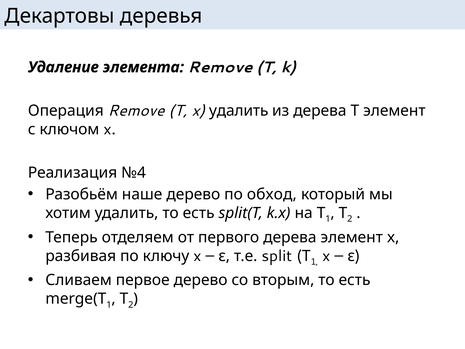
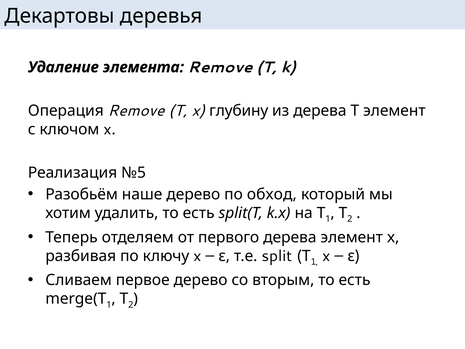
x удалить: удалить -> глубину (239, 111)
№4: №4 -> №5 (134, 173)
